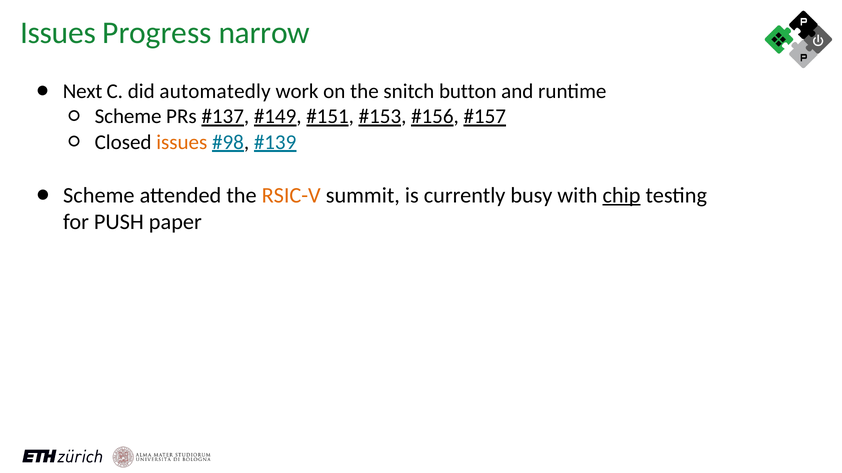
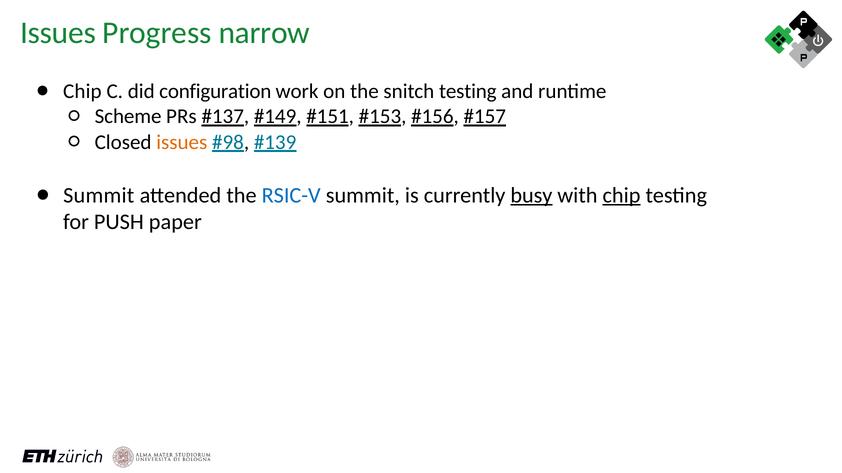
Next: Next -> Chip (82, 91)
automatedly: automatedly -> configuration (215, 91)
snitch button: button -> testing (468, 91)
Scheme: Scheme -> Summit (99, 195)
RSIC-V colour: orange -> blue (291, 195)
busy underline: none -> present (531, 195)
